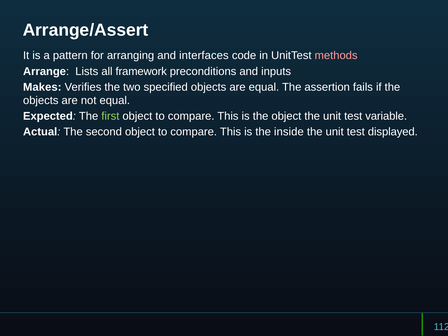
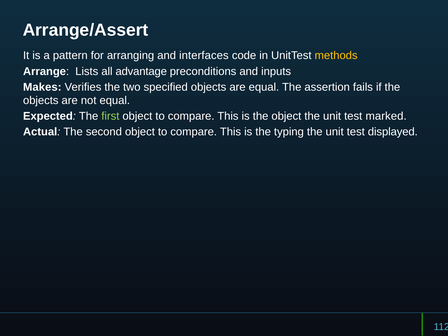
methods colour: pink -> yellow (336, 56)
framework: framework -> advantage (141, 71)
variable: variable -> marked (386, 116)
inside: inside -> typing (289, 132)
